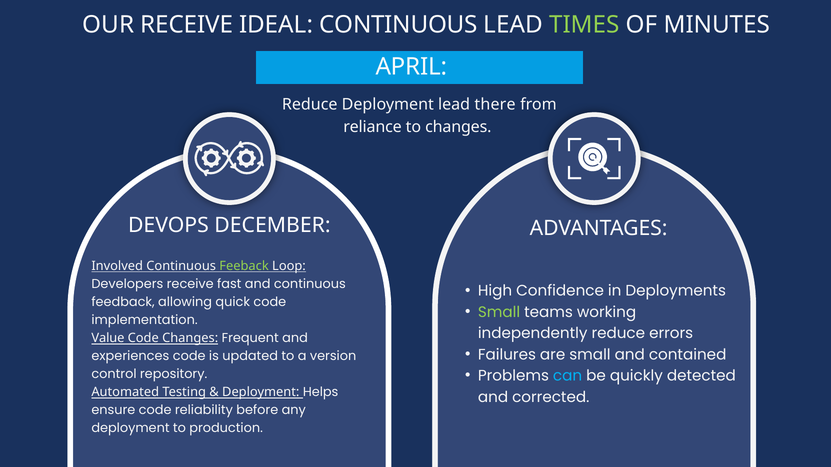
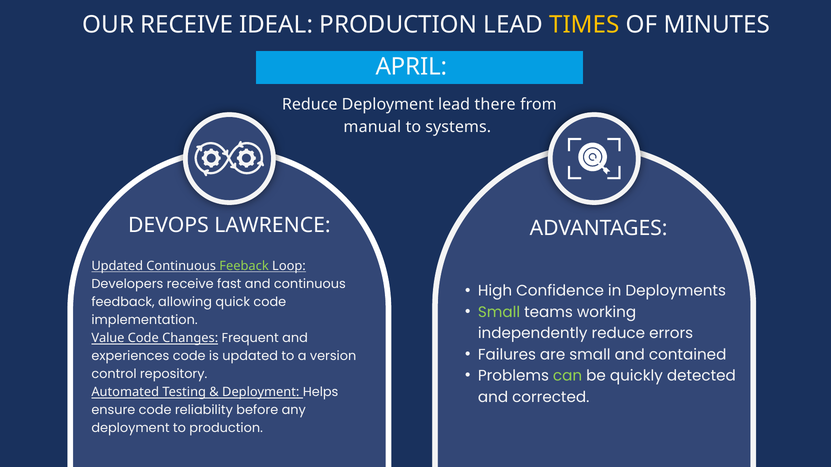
IDEAL CONTINUOUS: CONTINUOUS -> PRODUCTION (398, 25)
TIMES colour: light green -> yellow (584, 25)
reliance: reliance -> manual (372, 127)
to changes: changes -> systems (458, 127)
DECEMBER: DECEMBER -> LAWRENCE (272, 225)
Involved: Involved -> Updated (117, 266)
can colour: light blue -> light green (568, 376)
